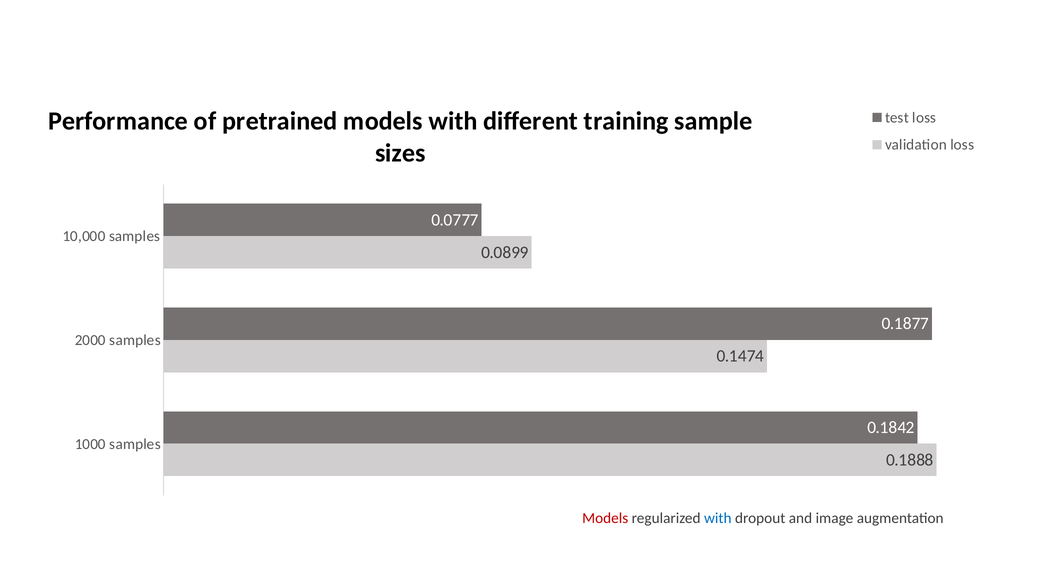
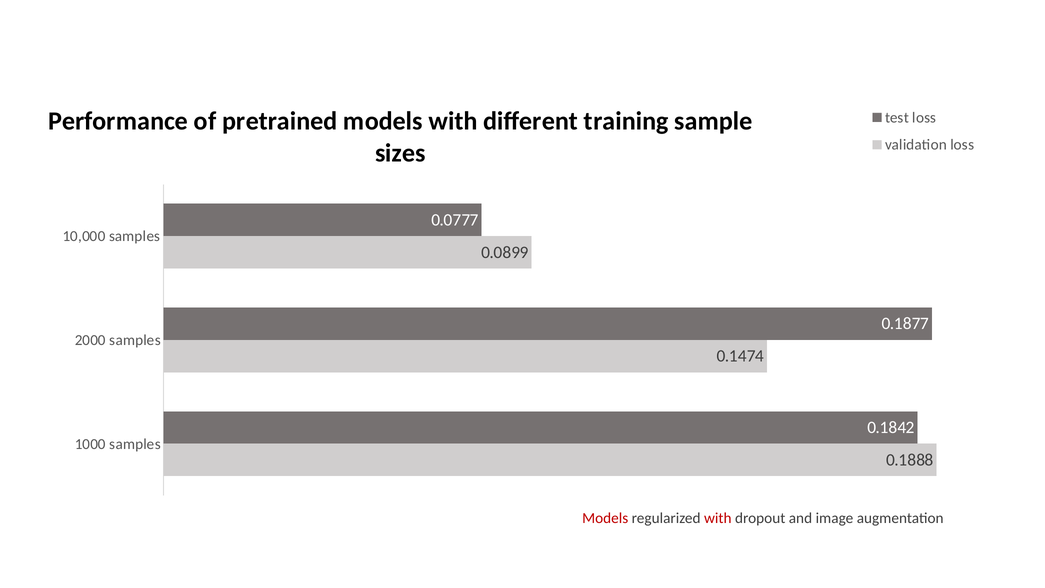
with colour: blue -> red (718, 518)
